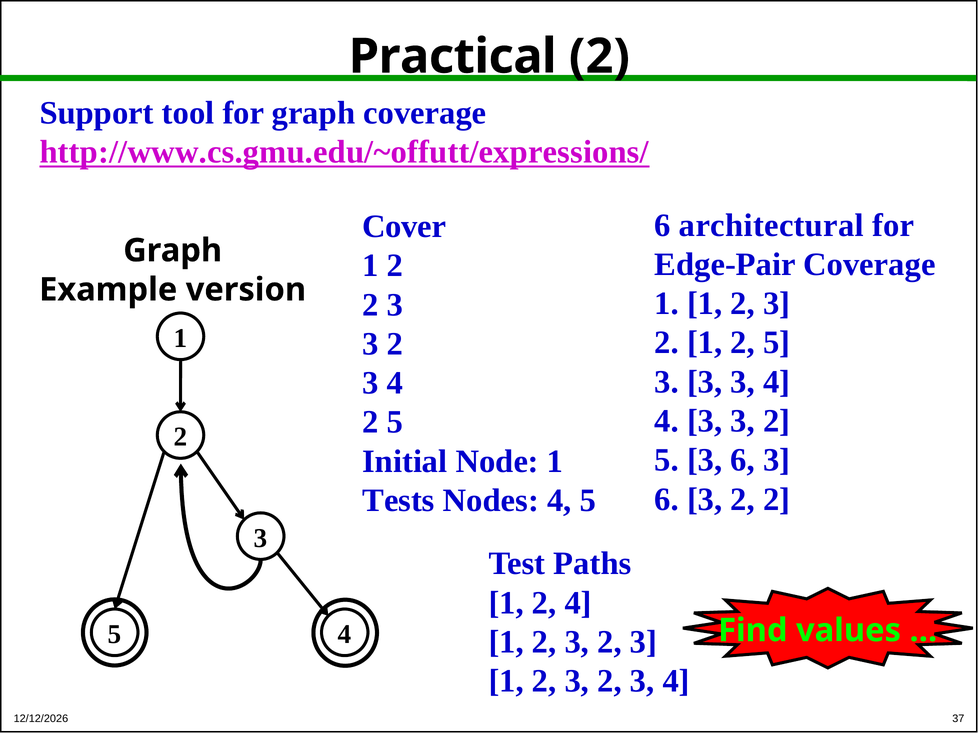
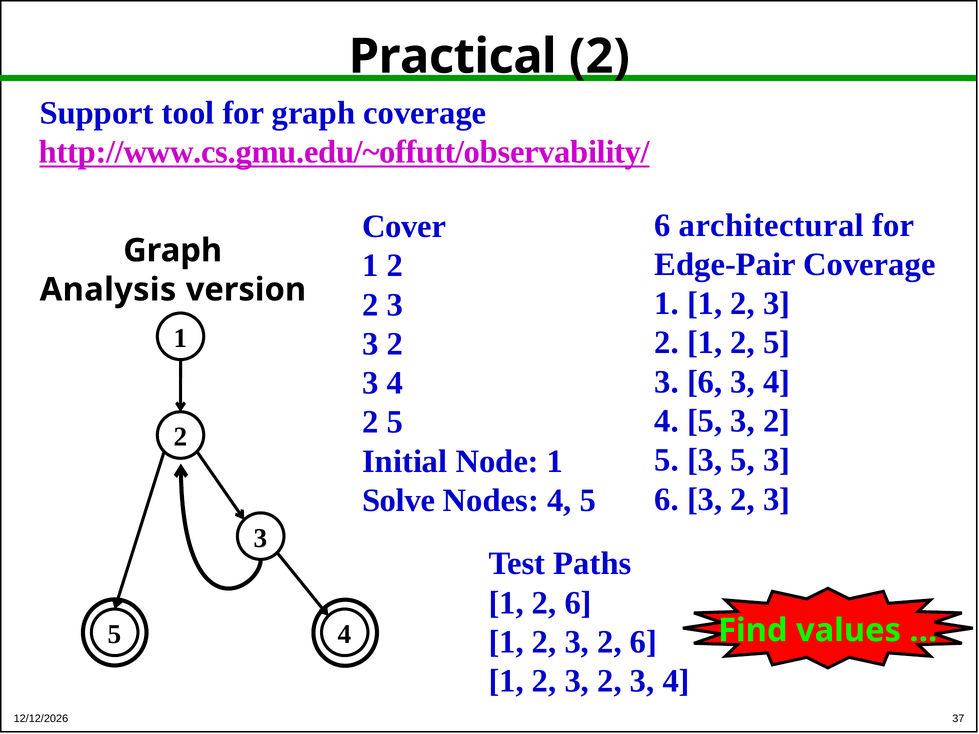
http://www.cs.gmu.edu/~offutt/expressions/: http://www.cs.gmu.edu/~offutt/expressions/ -> http://www.cs.gmu.edu/~offutt/observability/ (344, 152)
Example: Example -> Analysis (108, 290)
3: 3 -> 6 (705, 382)
3: 3 -> 5 (705, 421)
5 3 6: 6 -> 5 (743, 460)
6 3 2 2: 2 -> 3 (777, 499)
Tests: Tests -> Solve (399, 501)
1 2 4: 4 -> 6 (578, 603)
3: 3 -> 6 (643, 642)
